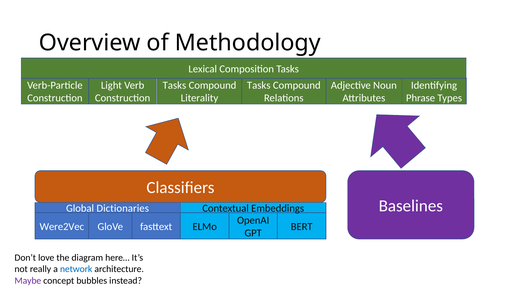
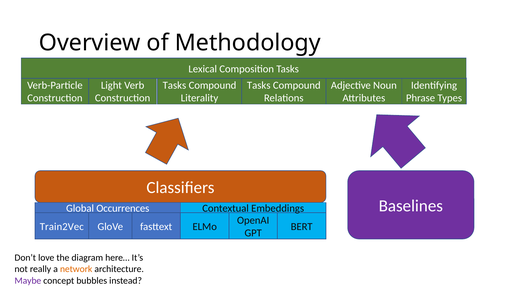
Dictionaries: Dictionaries -> Occurrences (123, 209)
Were2Vec: Were2Vec -> Train2Vec (62, 227)
network colour: blue -> orange (76, 269)
